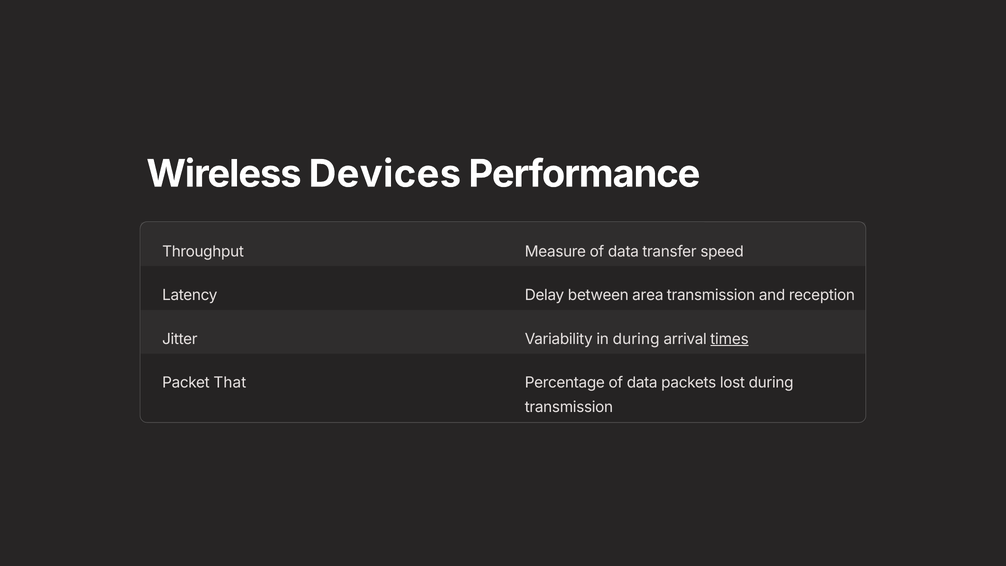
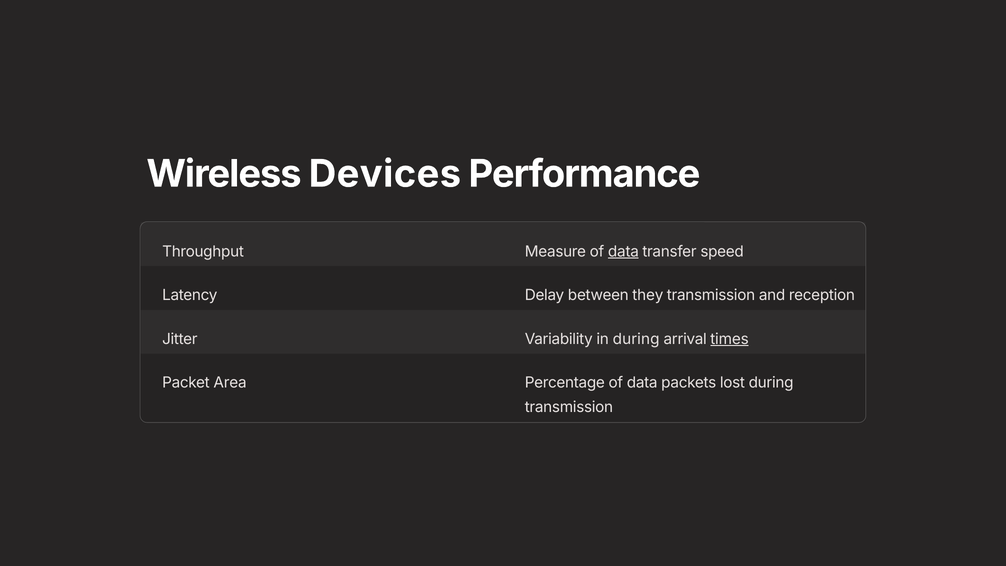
data underline: none -> present (623, 251)
area: area -> they (648, 295)
That: That -> Area (230, 383)
